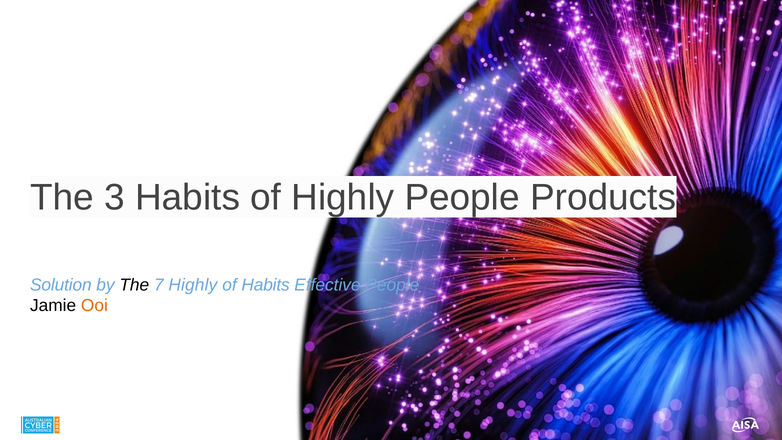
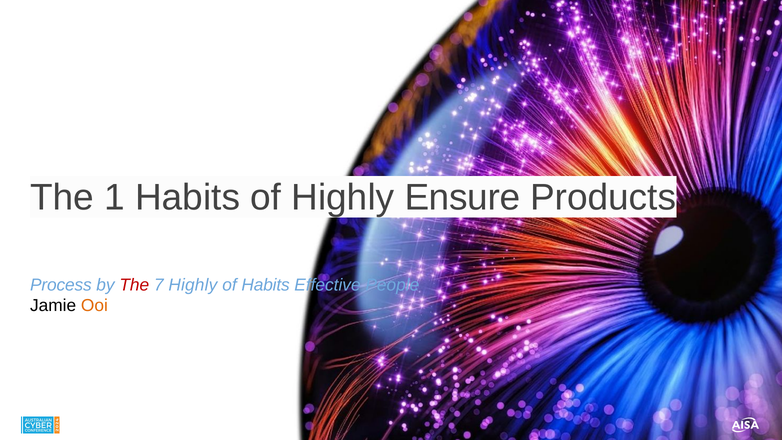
3: 3 -> 1 (115, 197)
Highly People: People -> Ensure (462, 197)
Solution: Solution -> Process (61, 285)
The colour: black -> red (134, 285)
